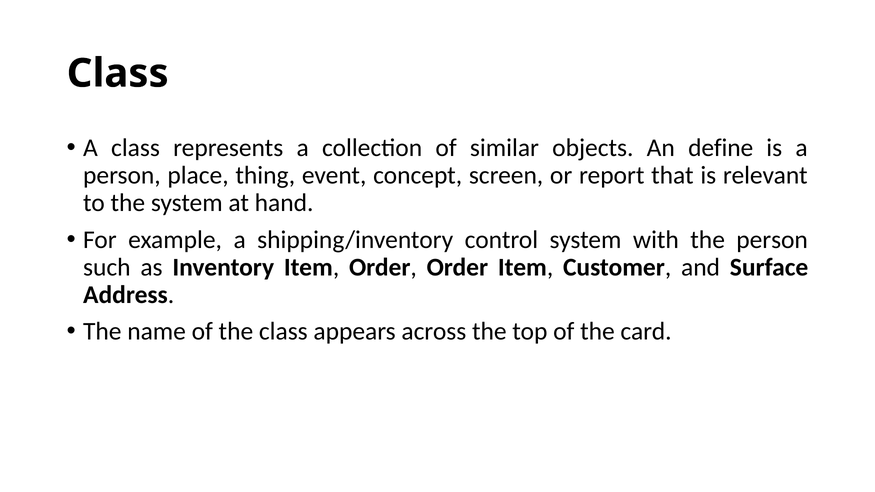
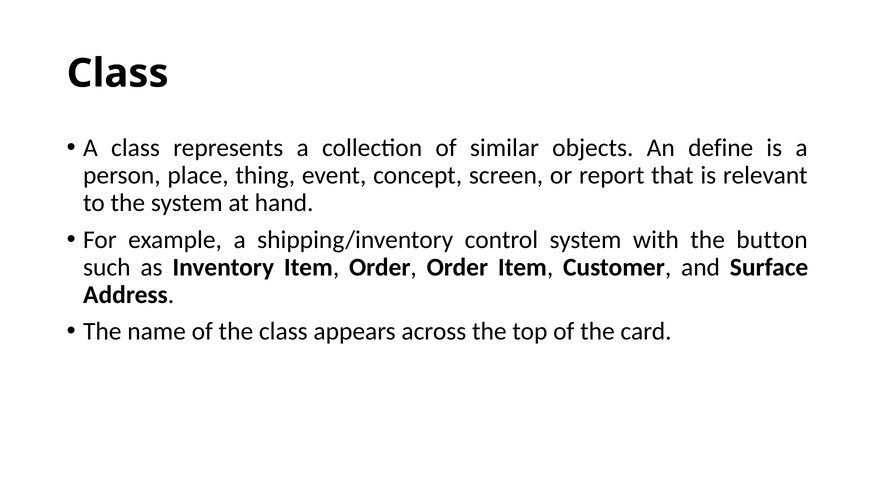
the person: person -> button (772, 240)
